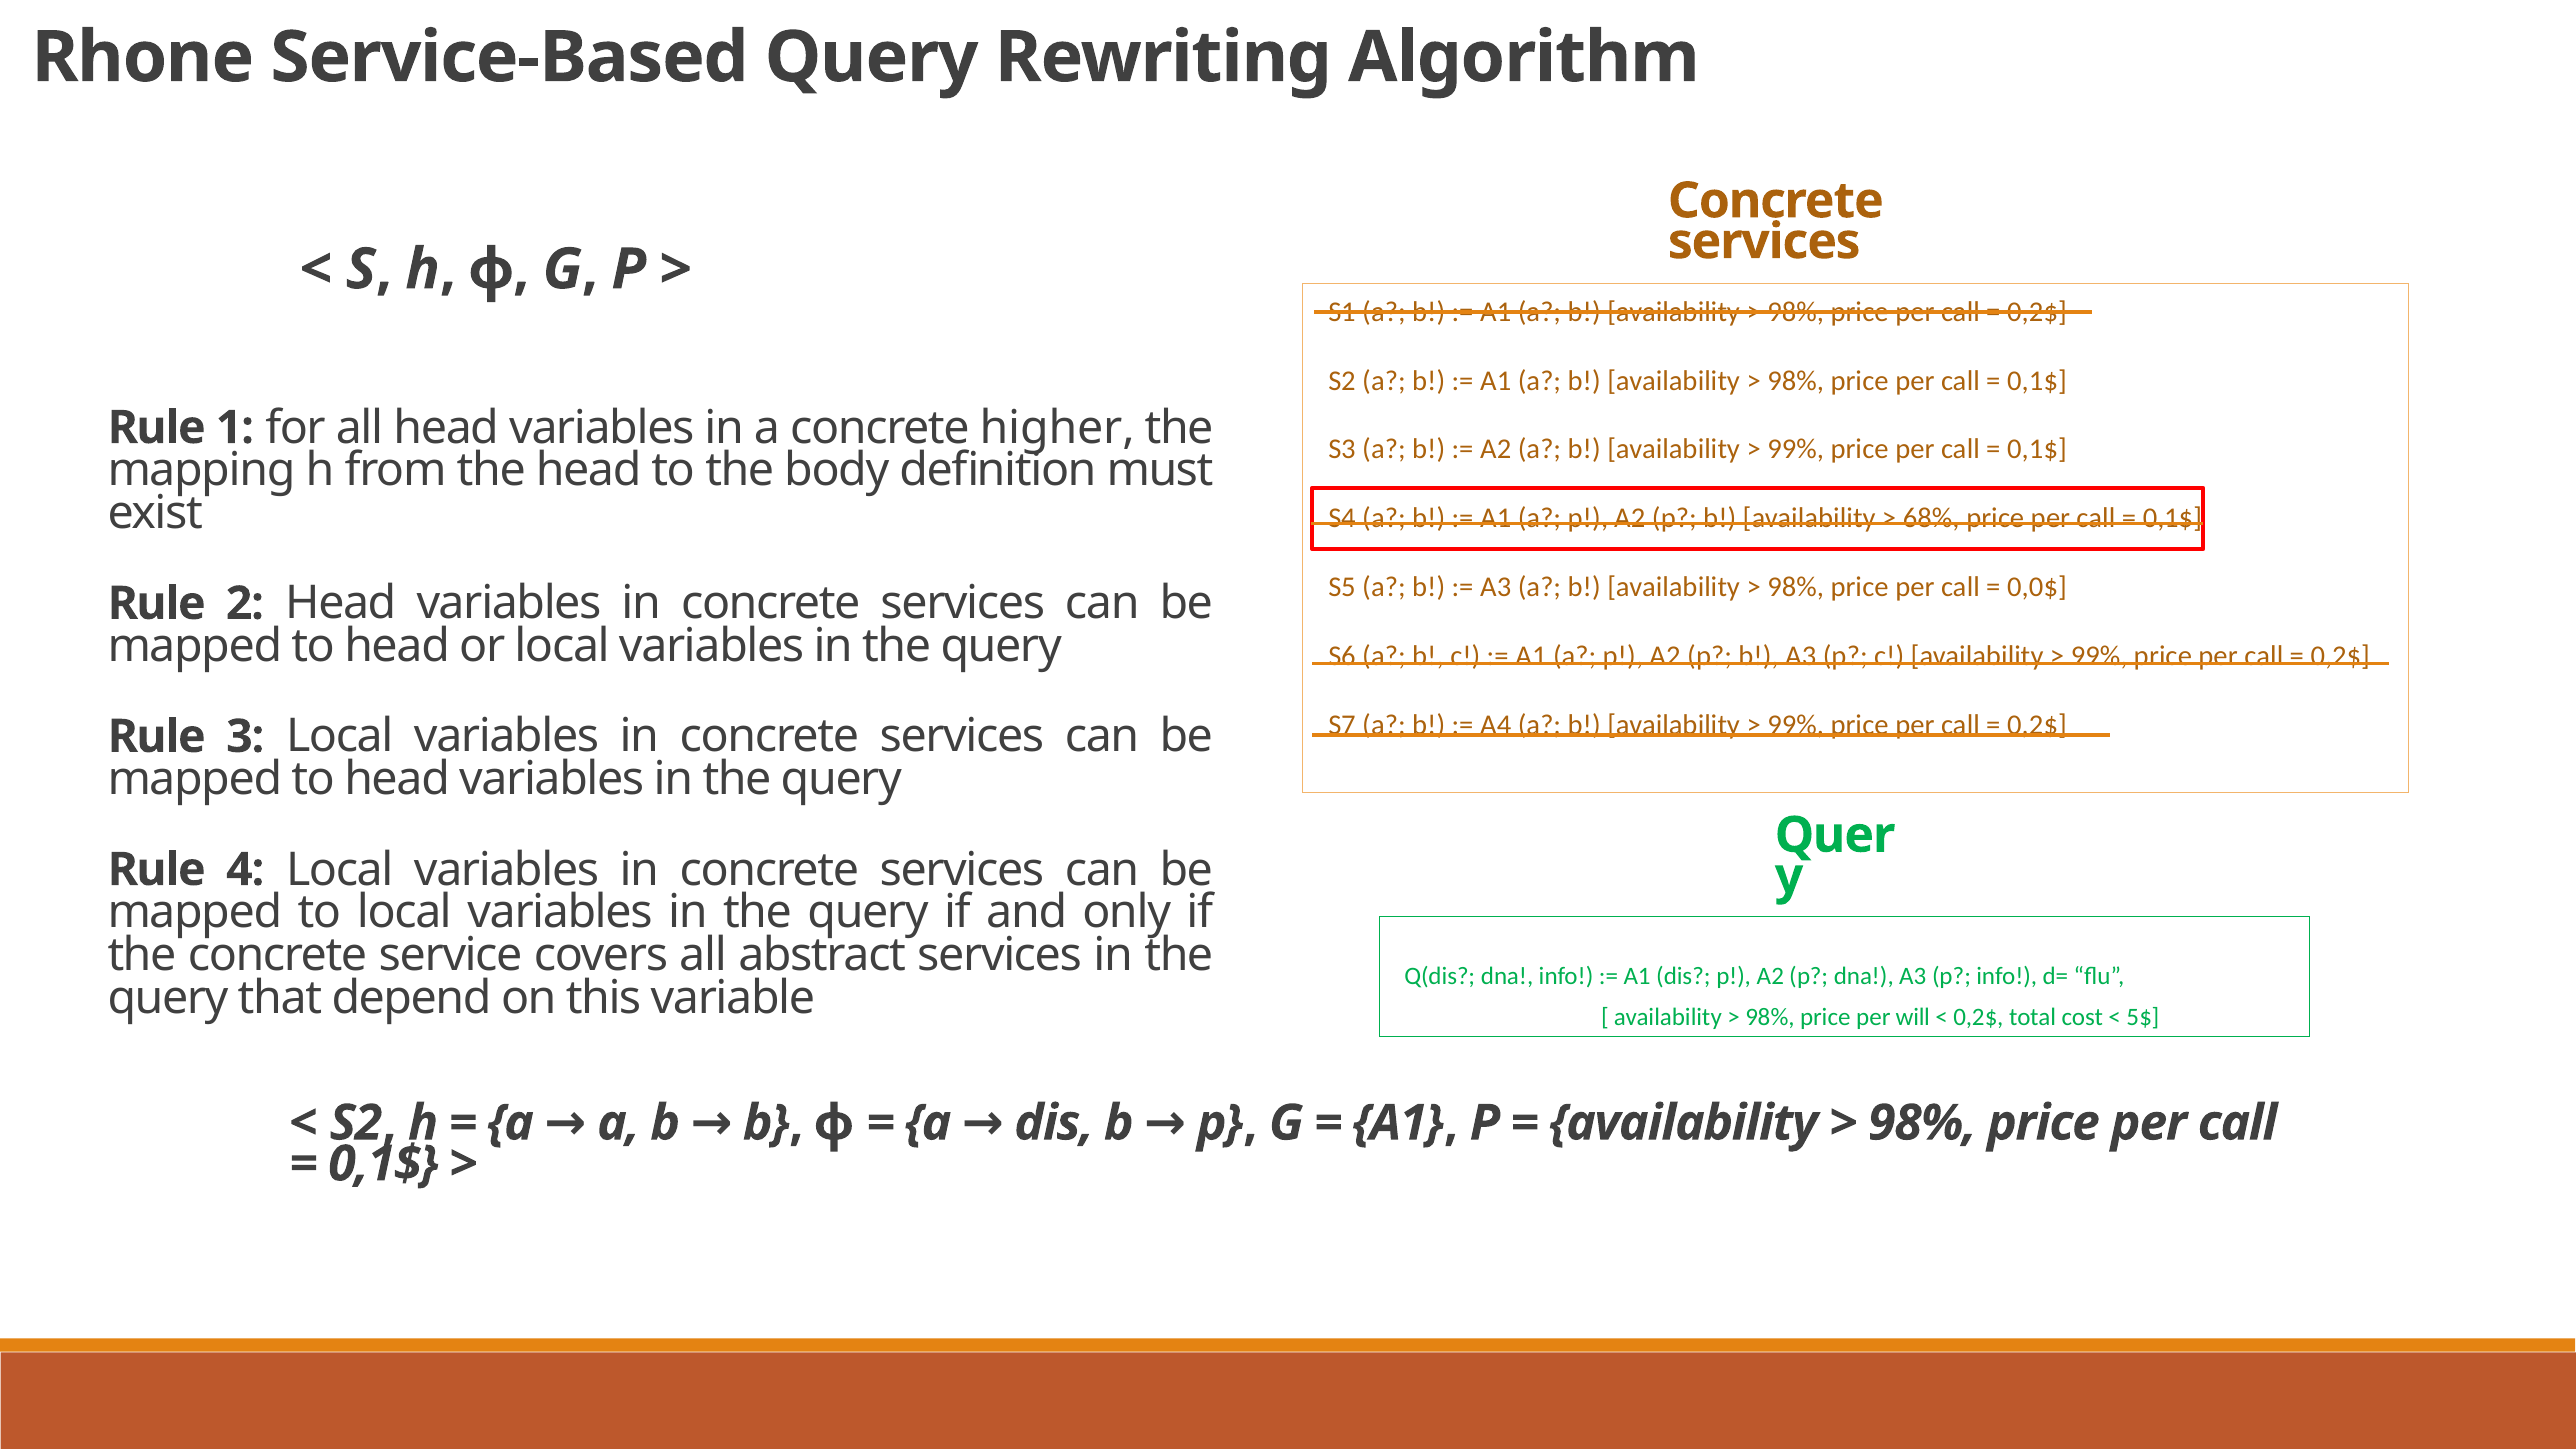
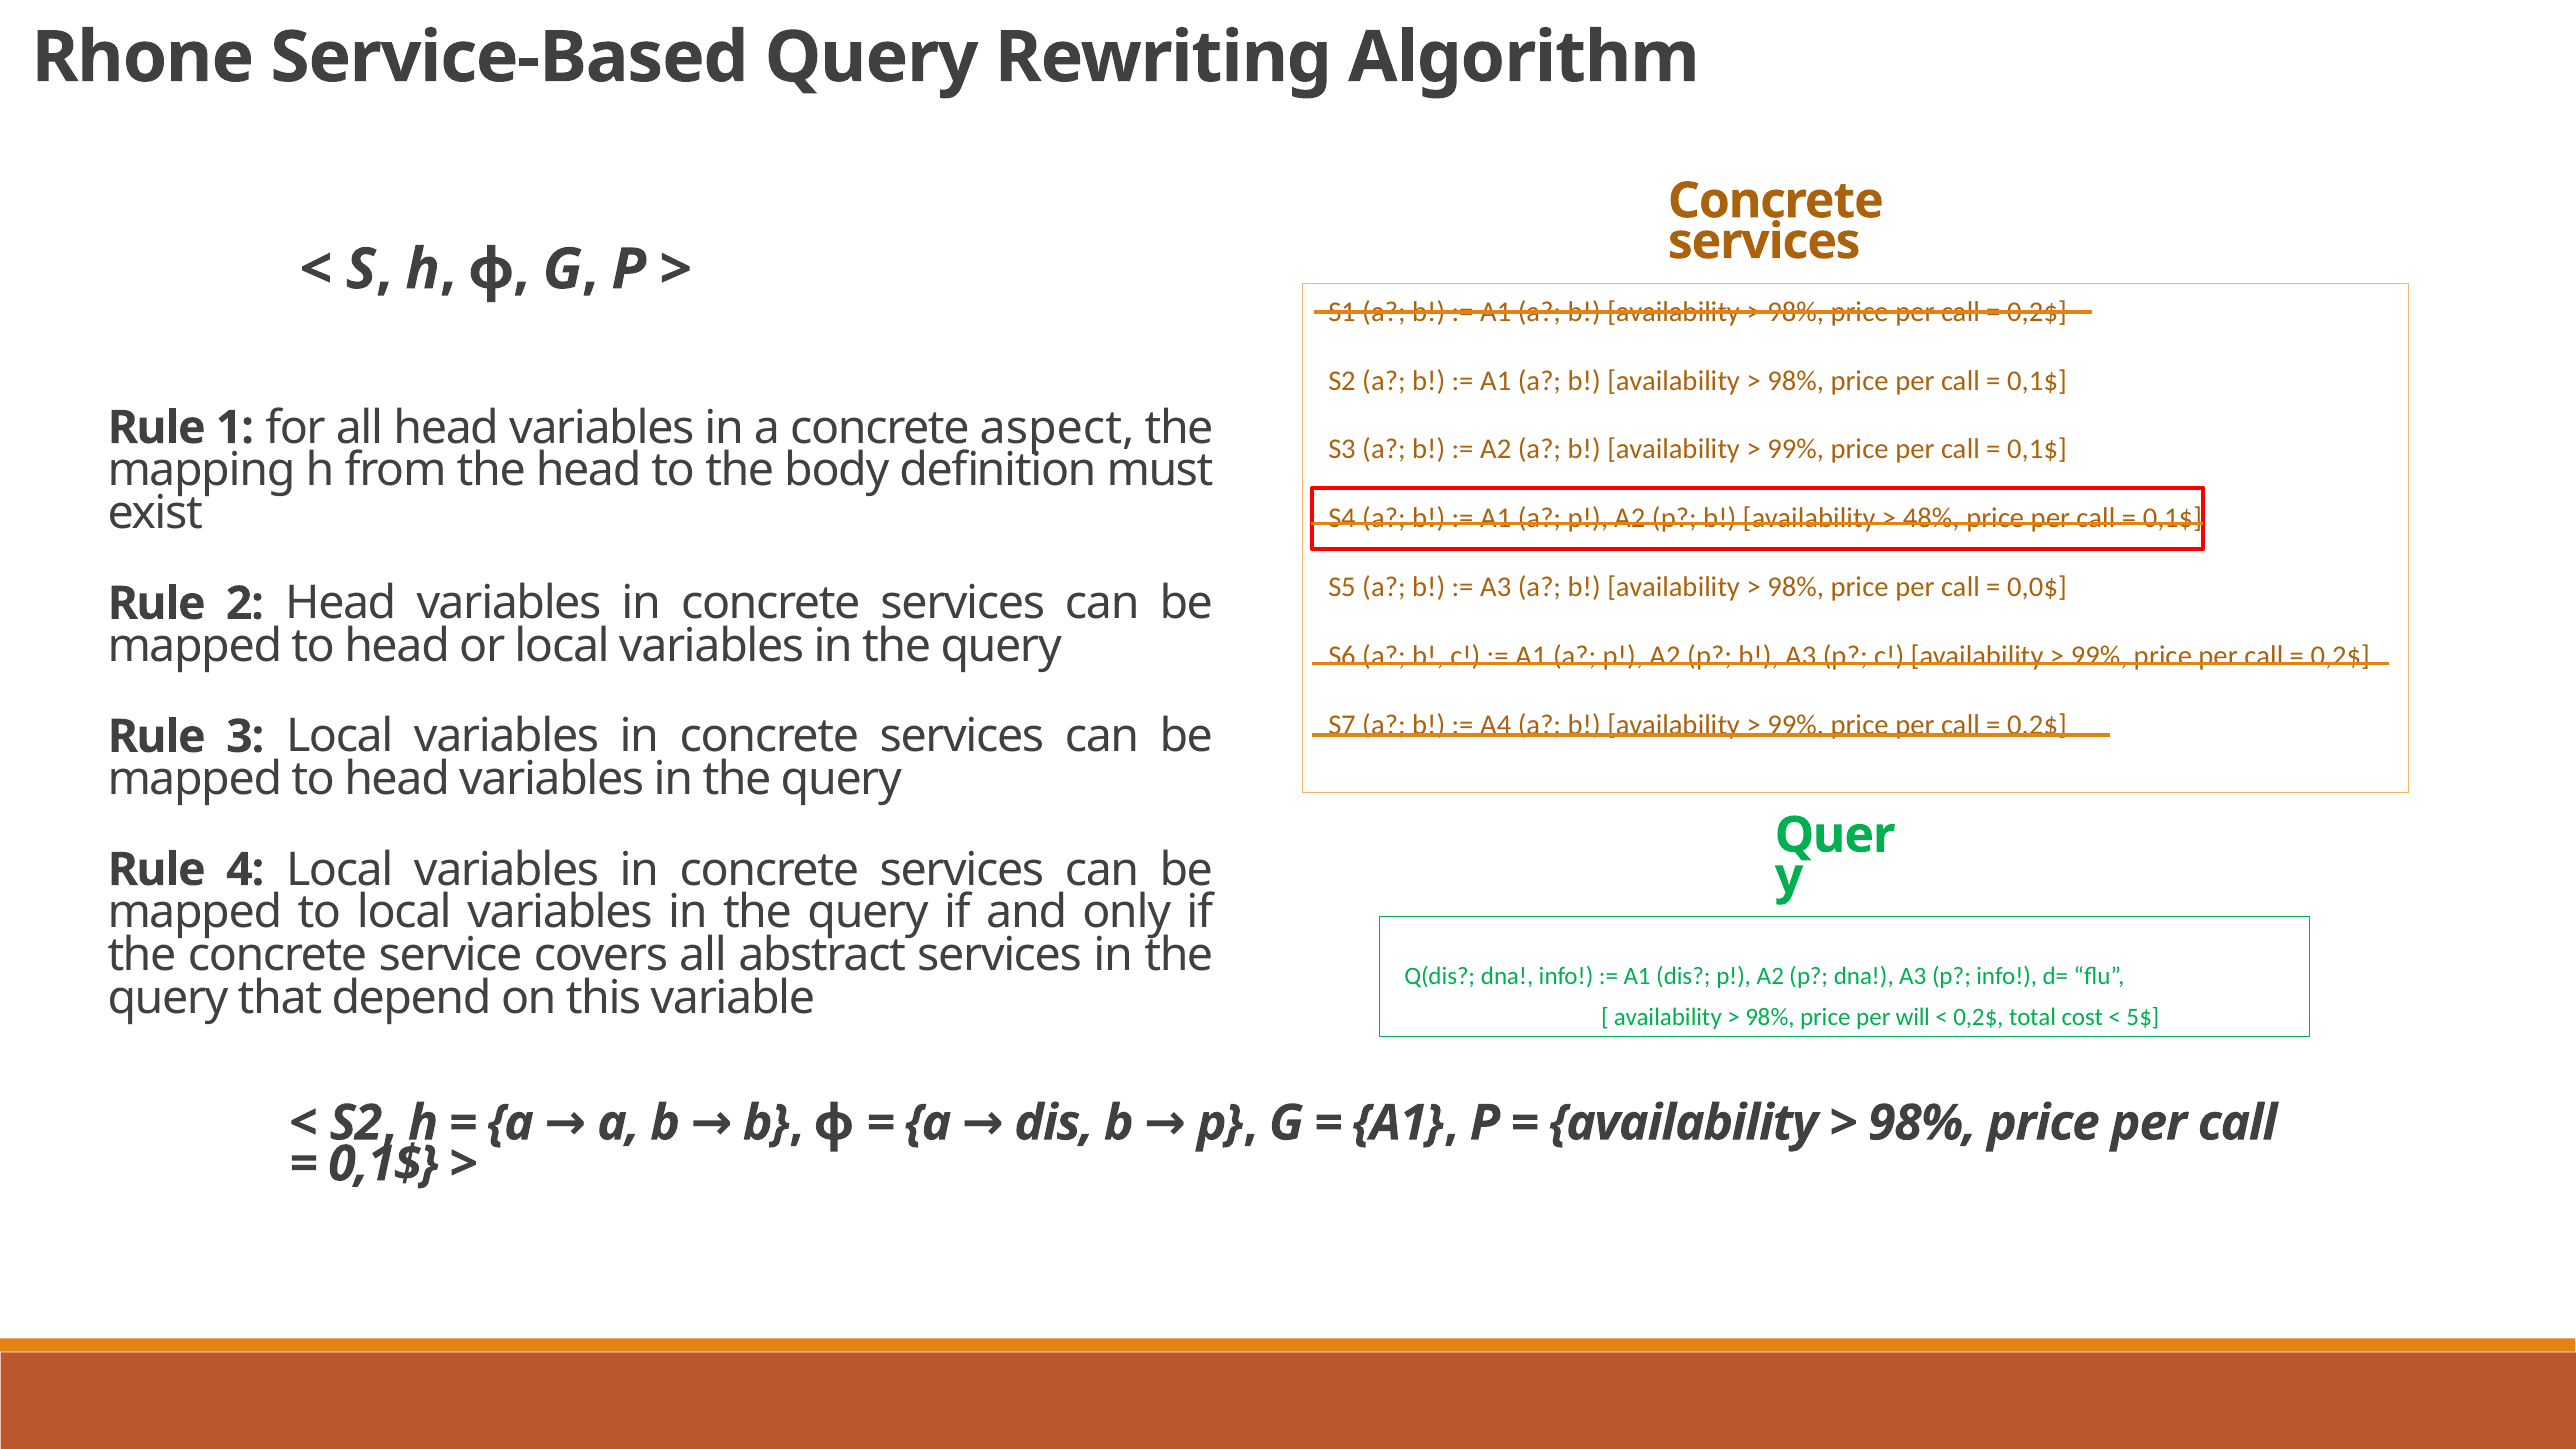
higher: higher -> aspect (1057, 428)
68%: 68% -> 48% (1931, 518)
